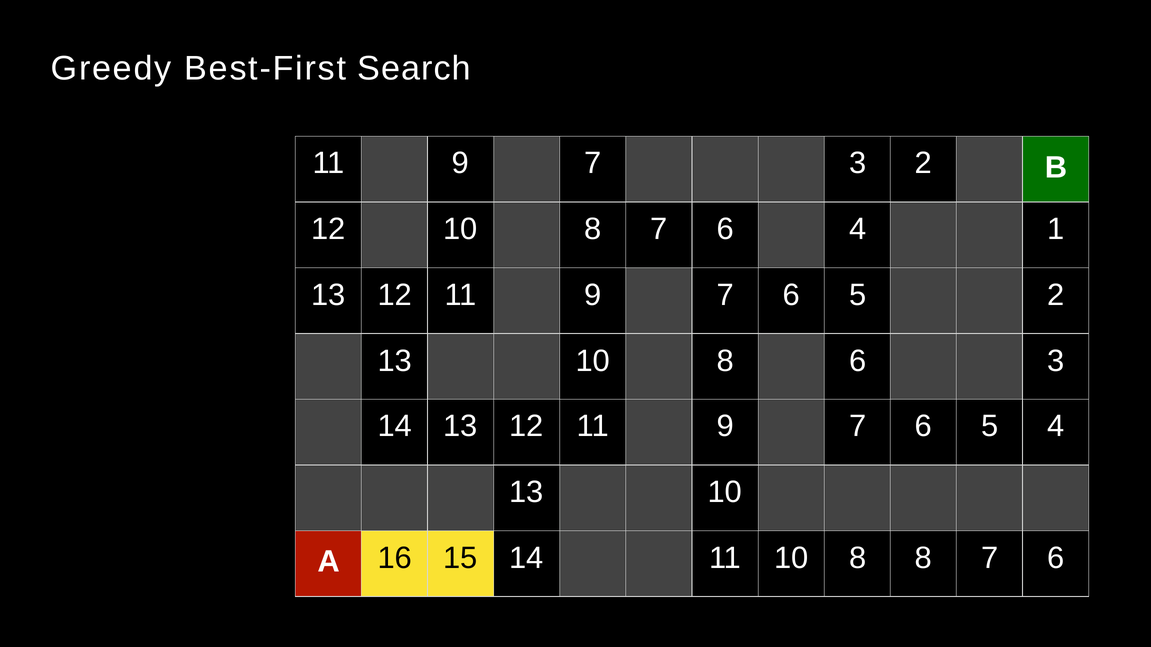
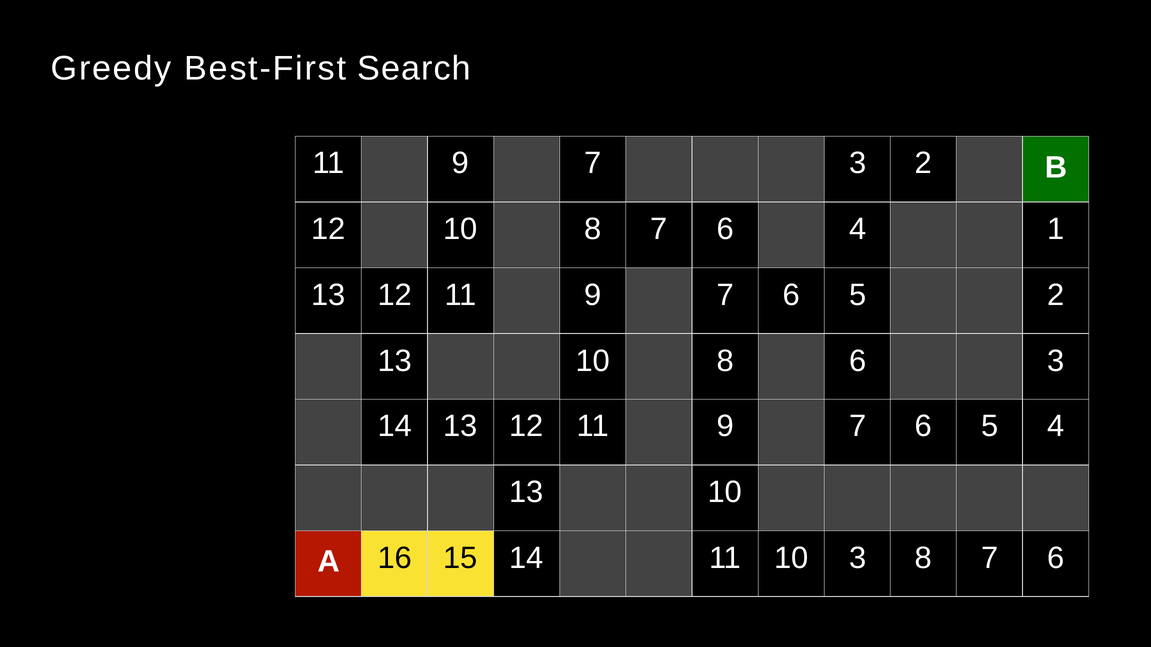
11 10 8: 8 -> 3 (858, 558)
